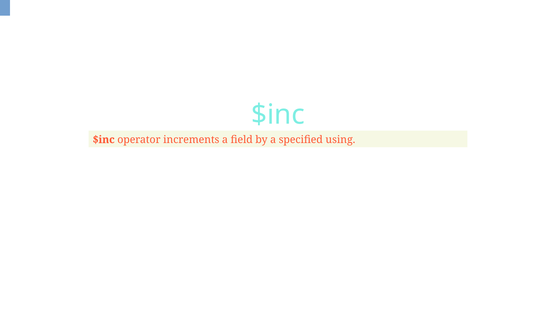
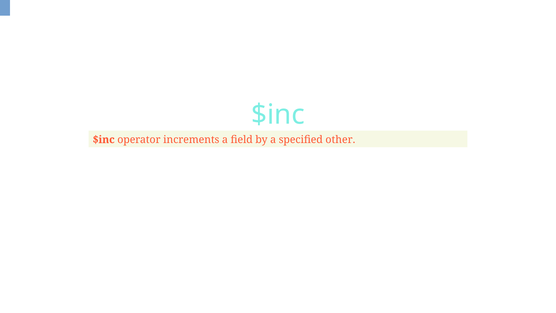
using: using -> other (340, 140)
